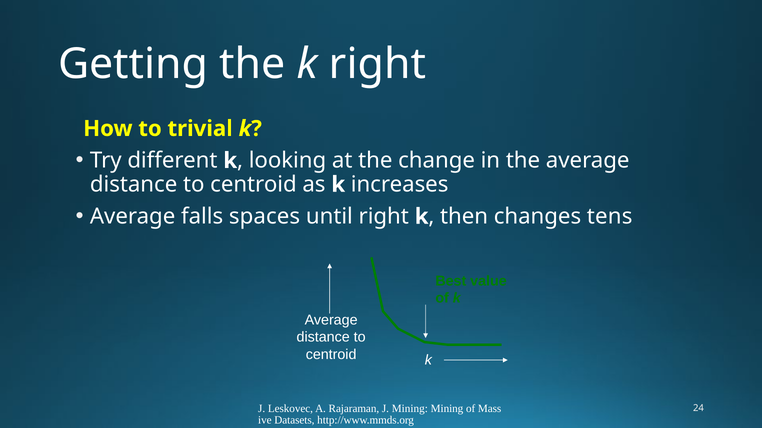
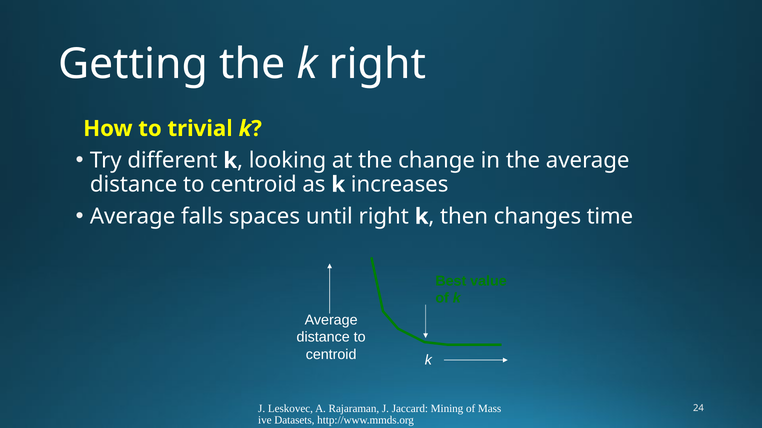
tens: tens -> time (610, 217)
J Mining: Mining -> Jaccard (410, 409)
